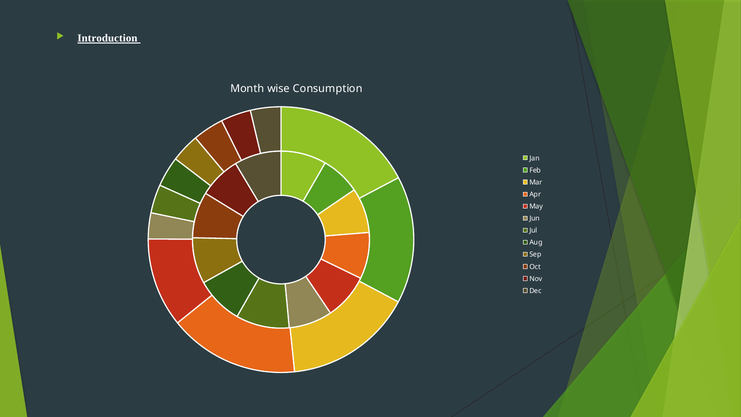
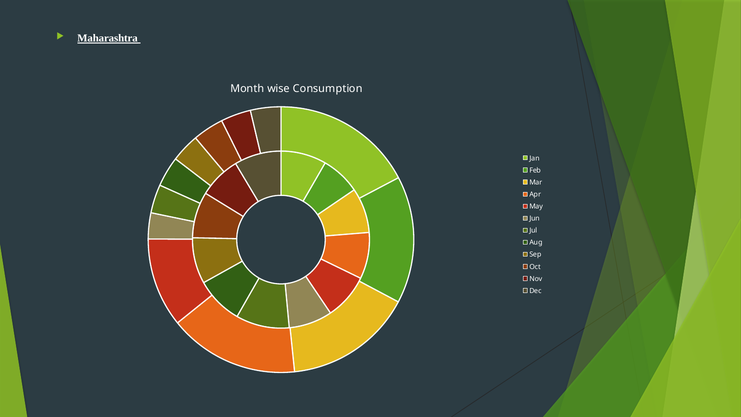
Introduction: Introduction -> Maharashtra (108, 38)
